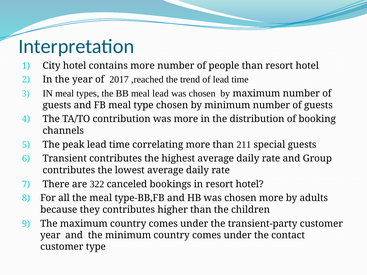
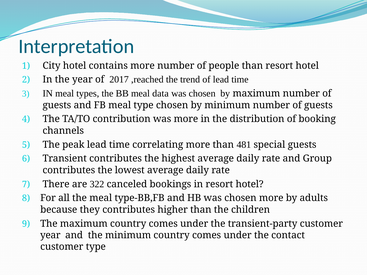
meal lead: lead -> data (160, 94)
211: 211 -> 481 (244, 145)
